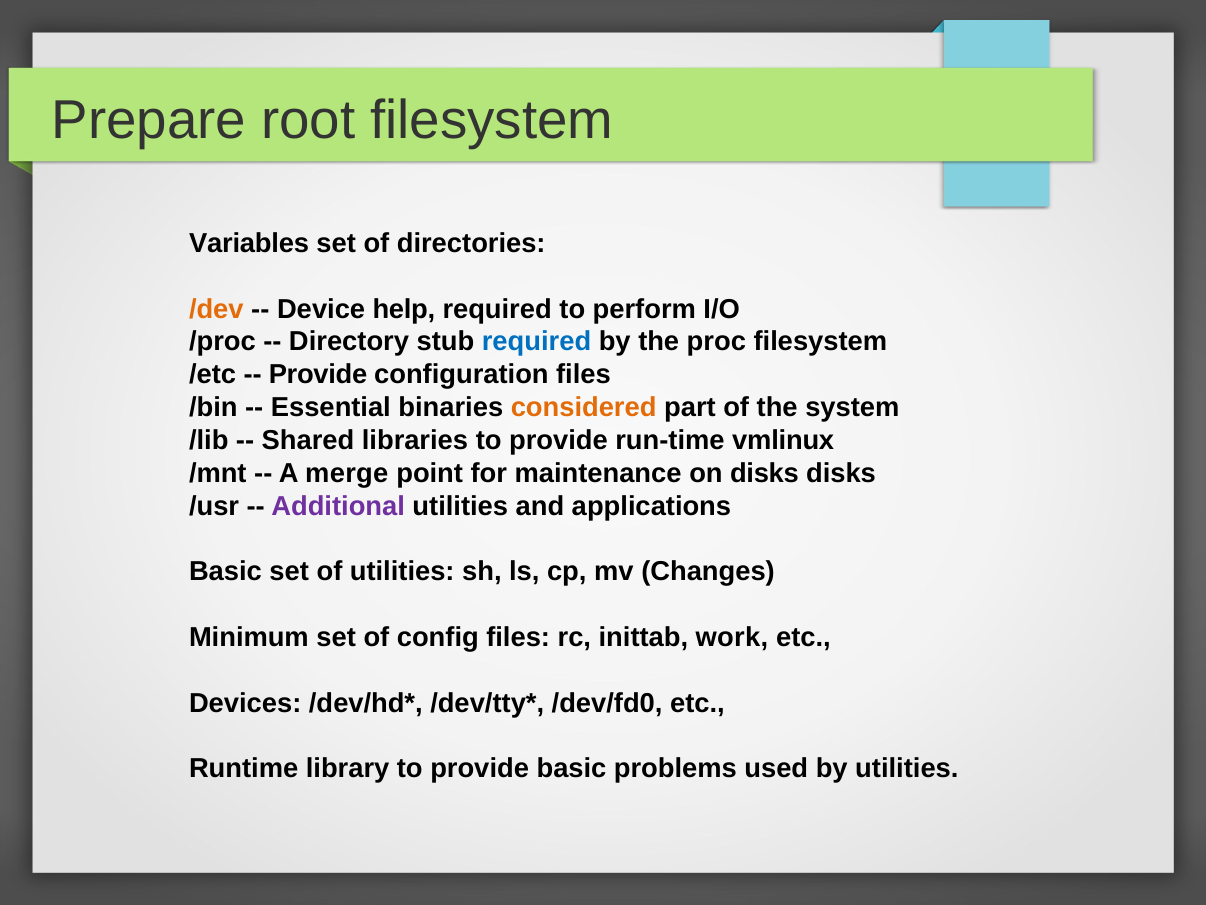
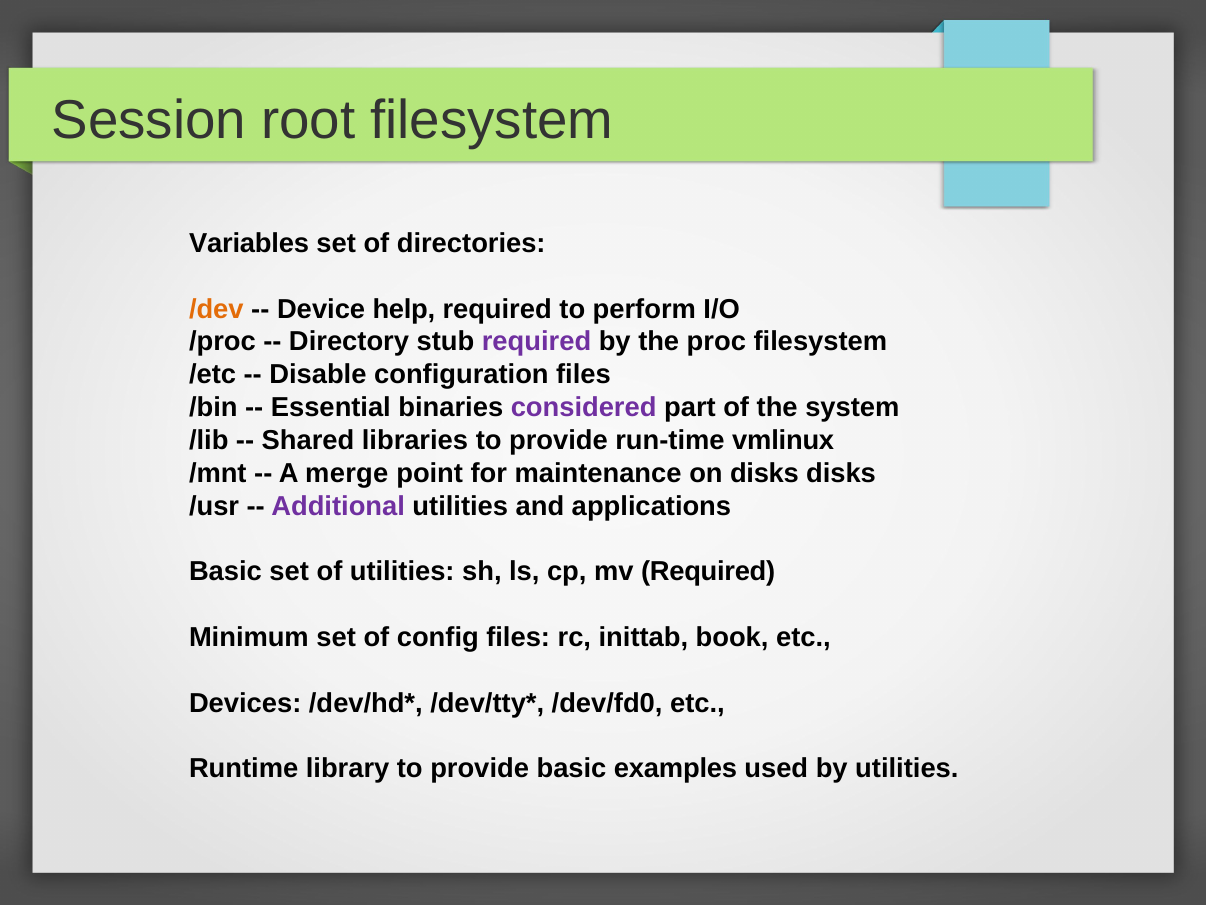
Prepare: Prepare -> Session (149, 120)
required colour: blue -> purple (537, 342)
Provide: Provide -> Disable (318, 374)
considered colour: orange -> purple (584, 407)
mv Changes: Changes -> Required (708, 571)
work: work -> book (732, 637)
problems: problems -> examples (676, 768)
